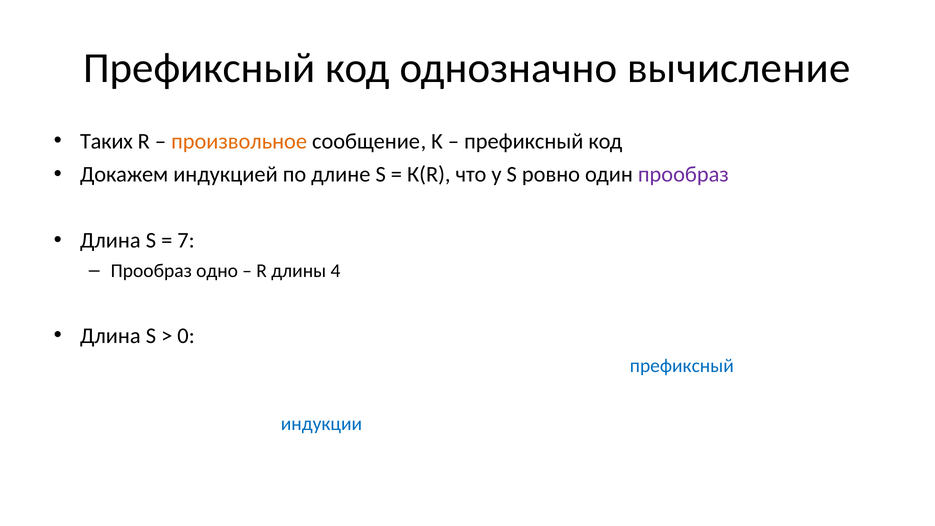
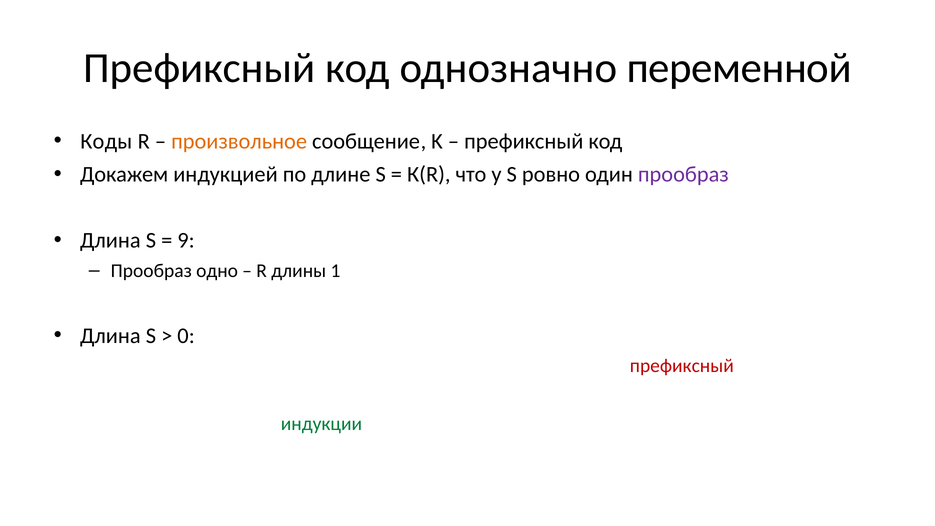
вычисление: вычисление -> переменной (739, 68)
Таких: Таких -> Коды (106, 141)
7: 7 -> 9 (186, 241)
4: 4 -> 1 (336, 271)
префиксный colour: blue -> red (682, 366)
индукции colour: blue -> green (321, 424)
